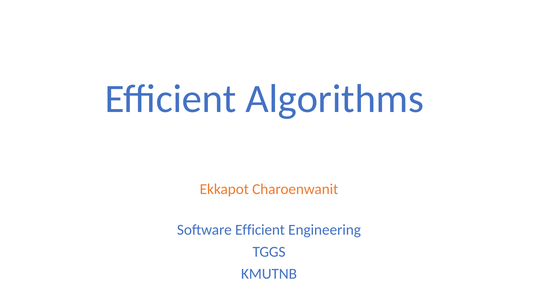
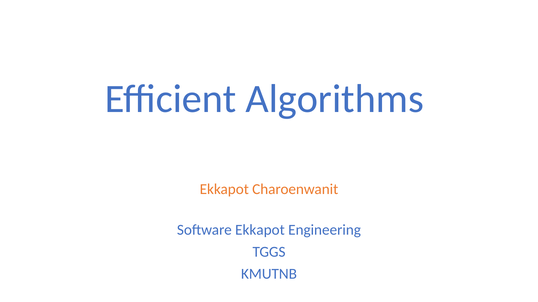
Software Efficient: Efficient -> Ekkapot (260, 230)
